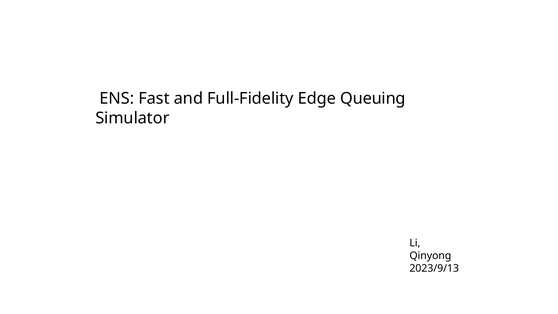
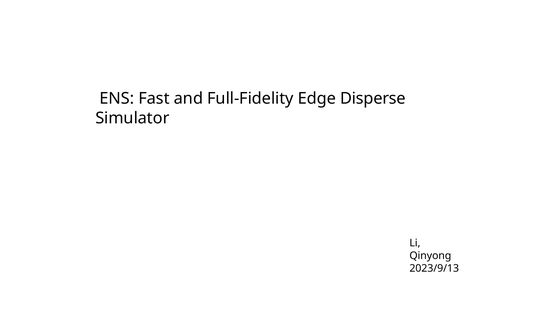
Queuing: Queuing -> Disperse (373, 98)
